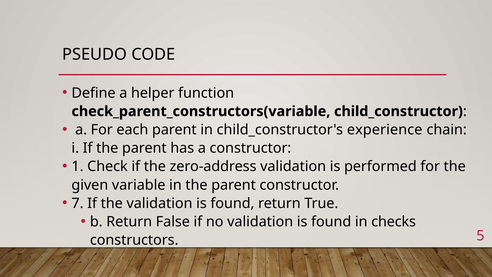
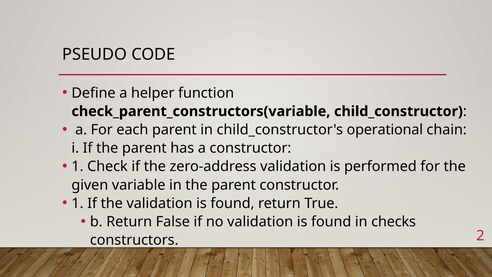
experience: experience -> operational (385, 130)
7: 7 -> 1 (78, 203)
5: 5 -> 2 (480, 235)
